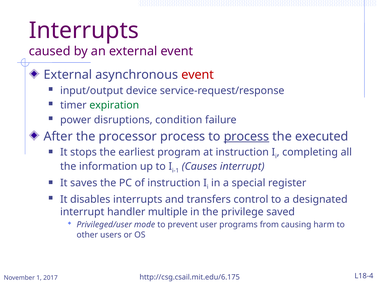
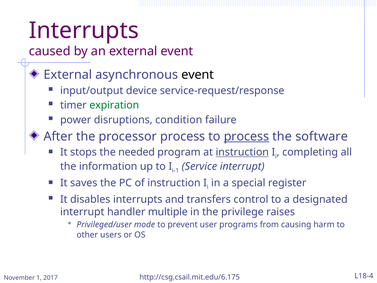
event colour: red -> black (198, 75)
executed: executed -> software (322, 136)
earliest: earliest -> needed (137, 152)
instruction underline: none -> present (242, 152)
Causes: Causes -> Service (199, 166)
saved: saved -> raises (281, 212)
